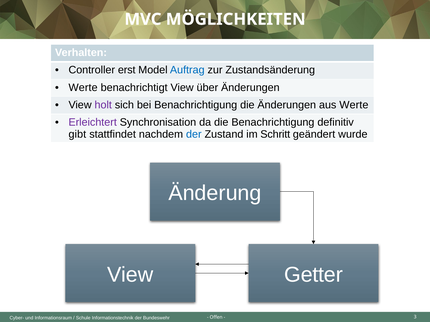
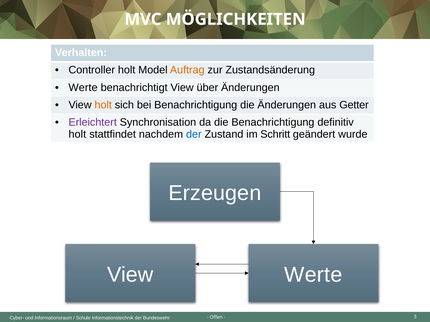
Controller erst: erst -> holt (127, 70)
Auftrag colour: blue -> orange (187, 70)
holt colour: purple -> orange (103, 105)
aus Werte: Werte -> Getter (354, 105)
gibt: gibt -> holt (77, 135)
Änderung: Änderung -> Erzeugen (215, 193)
Getter: Getter -> Werte (313, 275)
